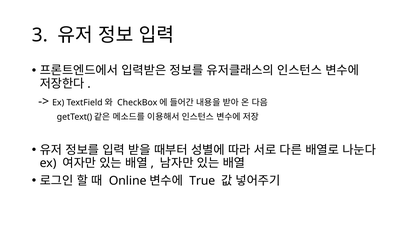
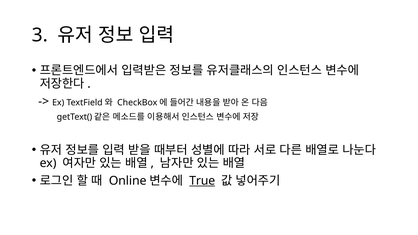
True underline: none -> present (202, 181)
